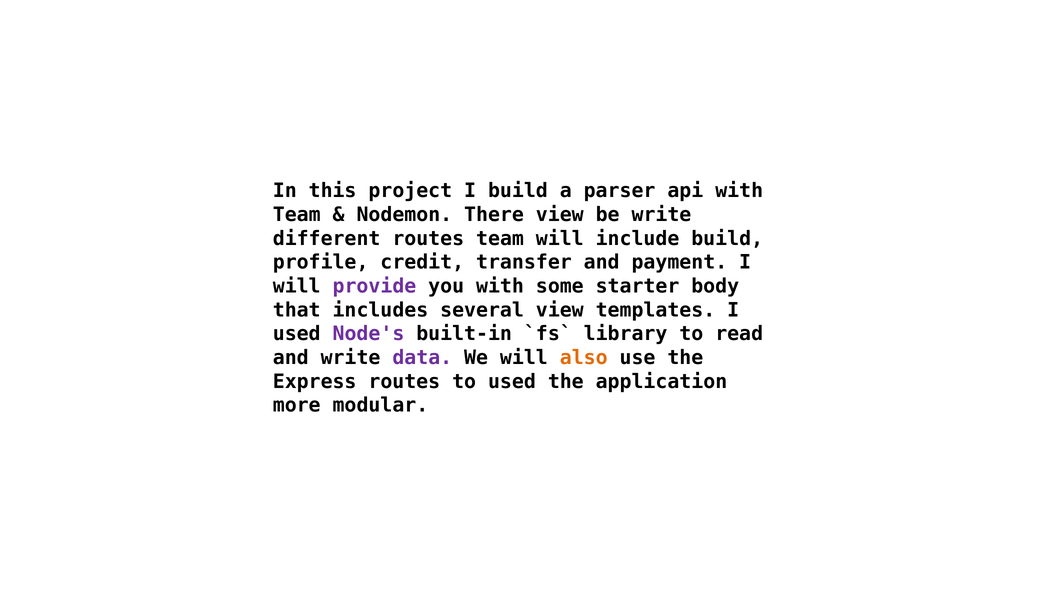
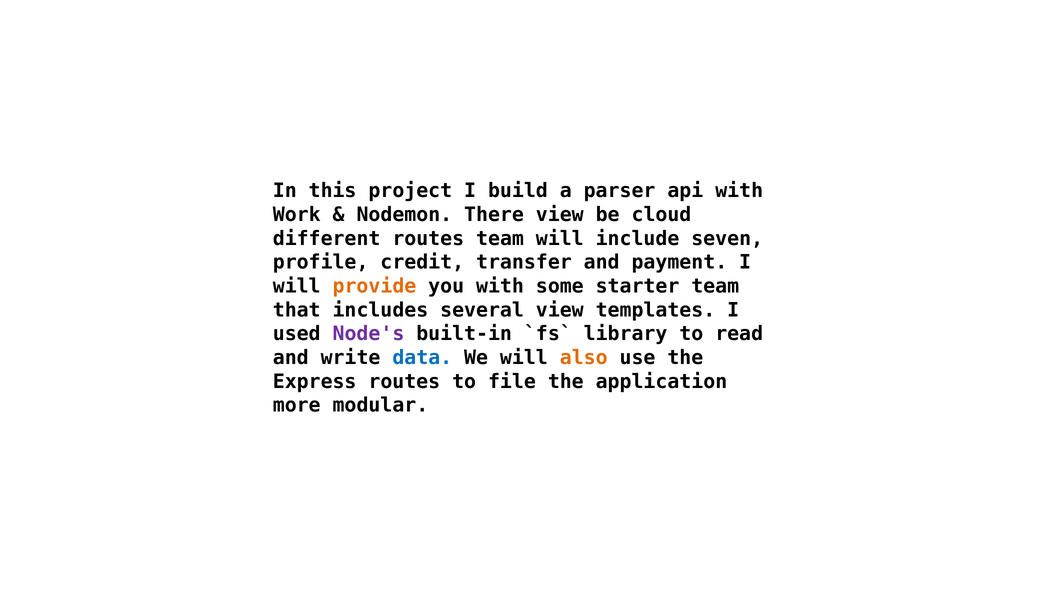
Team: Team -> Work (297, 215)
be write: write -> cloud (661, 215)
include build: build -> seven (727, 239)
provide colour: purple -> orange (374, 286)
starter body: body -> team (715, 286)
data colour: purple -> blue (422, 358)
to used: used -> file (512, 382)
